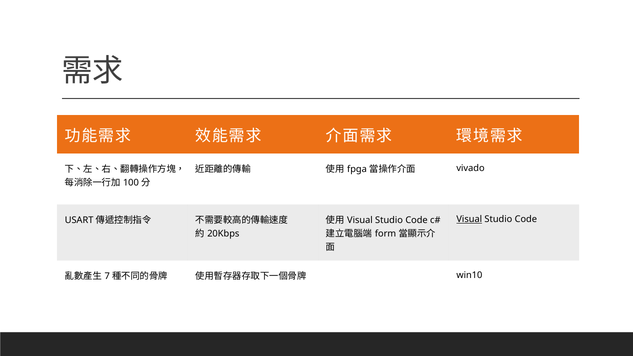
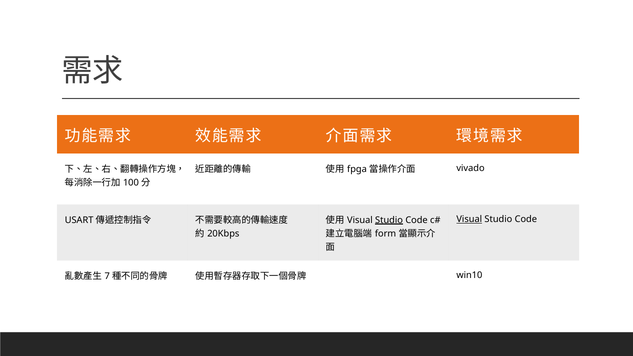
Studio underline: none -> present (389, 220)
